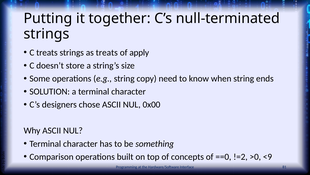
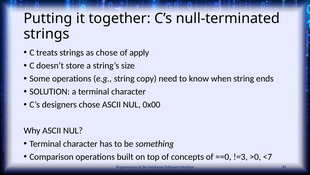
as treats: treats -> chose (107, 52)
!=2: !=2 -> !=3 (240, 156)
<9: <9 -> <7 (268, 156)
